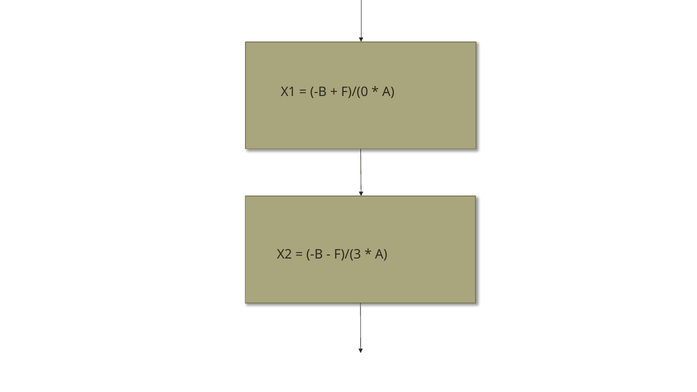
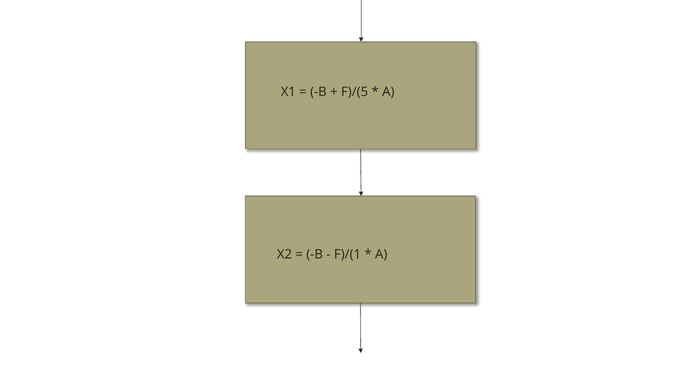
F)/(0: F)/(0 -> F)/(5 (355, 92)
F)/(3: F)/(3 -> F)/(1 (347, 255)
